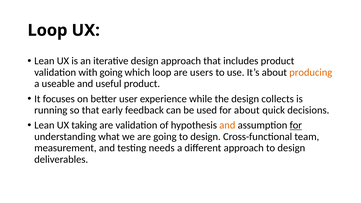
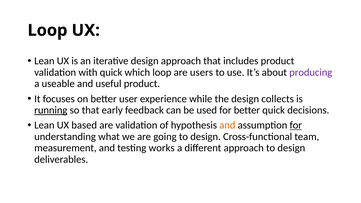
with going: going -> quick (111, 72)
producing colour: orange -> purple (311, 72)
running underline: none -> present (51, 110)
for about: about -> better (247, 110)
taking: taking -> based (84, 125)
needs: needs -> works (162, 148)
